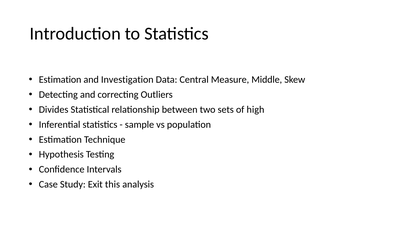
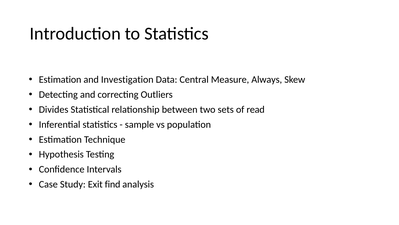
Middle: Middle -> Always (267, 79)
high: high -> read (256, 109)
this: this -> find (113, 184)
